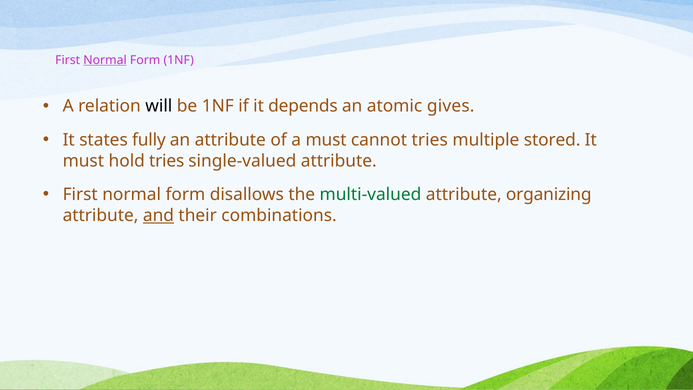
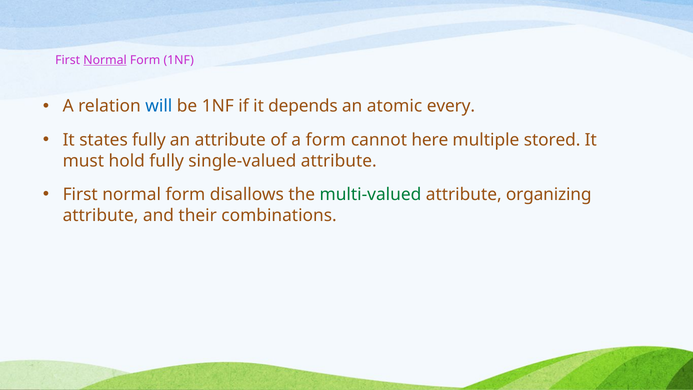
will colour: black -> blue (159, 106)
gives: gives -> every (451, 106)
a must: must -> form (326, 140)
cannot tries: tries -> here (430, 140)
hold tries: tries -> fully (167, 161)
and underline: present -> none (158, 215)
